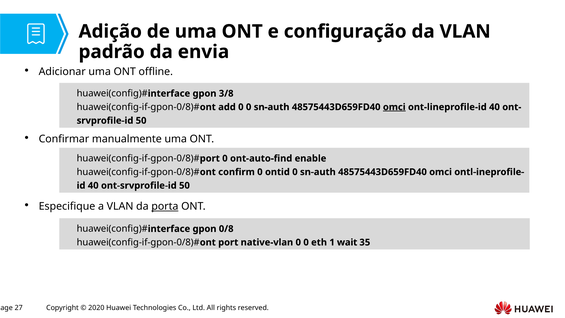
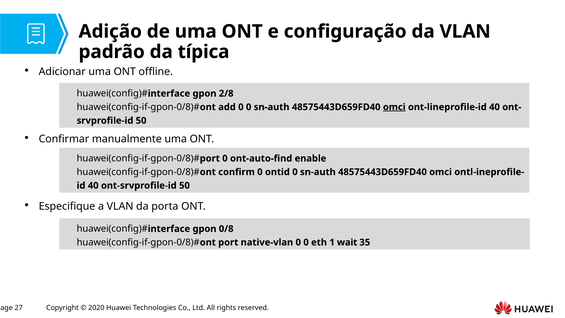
envia: envia -> típica (204, 52)
3/8: 3/8 -> 2/8 (226, 93)
porta underline: present -> none (165, 206)
